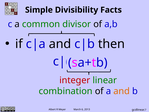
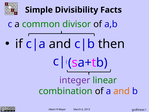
integer colour: red -> purple (75, 80)
